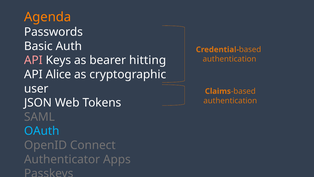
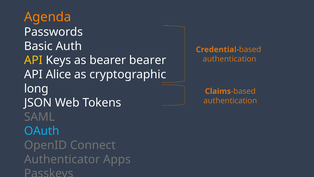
API colour: pink -> yellow (33, 60)
bearer hitting: hitting -> bearer (148, 60)
user: user -> long (36, 88)
